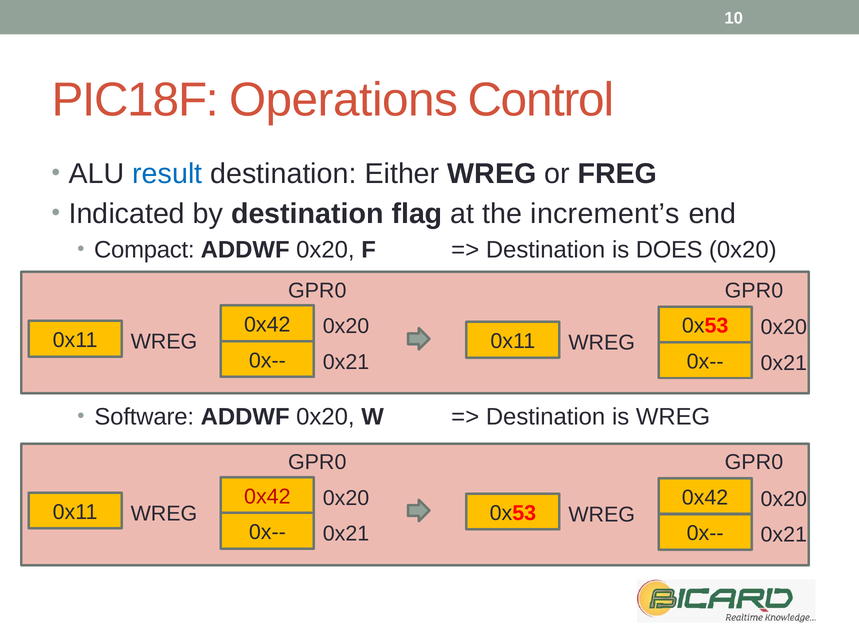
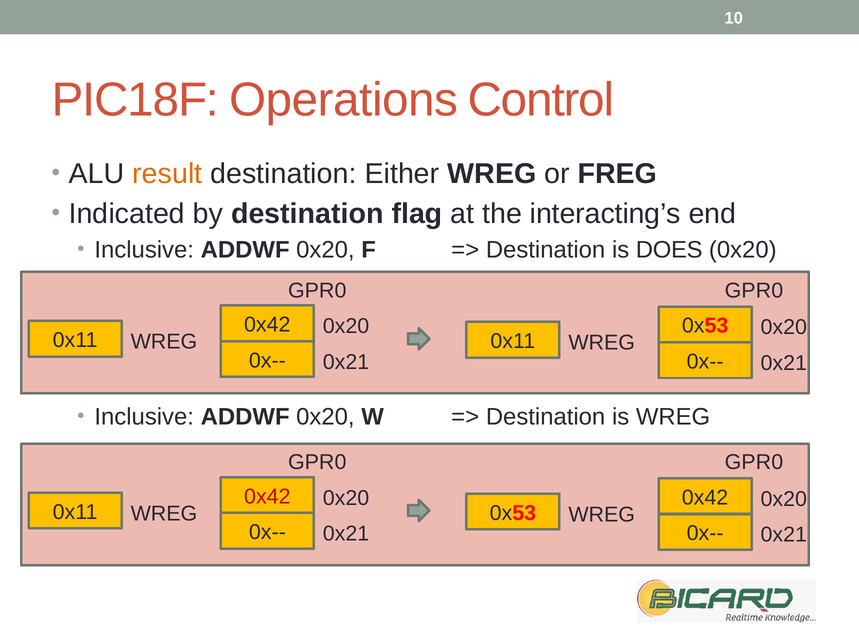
result colour: blue -> orange (167, 174)
increment’s: increment’s -> interacting’s (605, 214)
Compact: Compact -> Inclusive (144, 250)
Software: Software -> Inclusive (144, 417)
